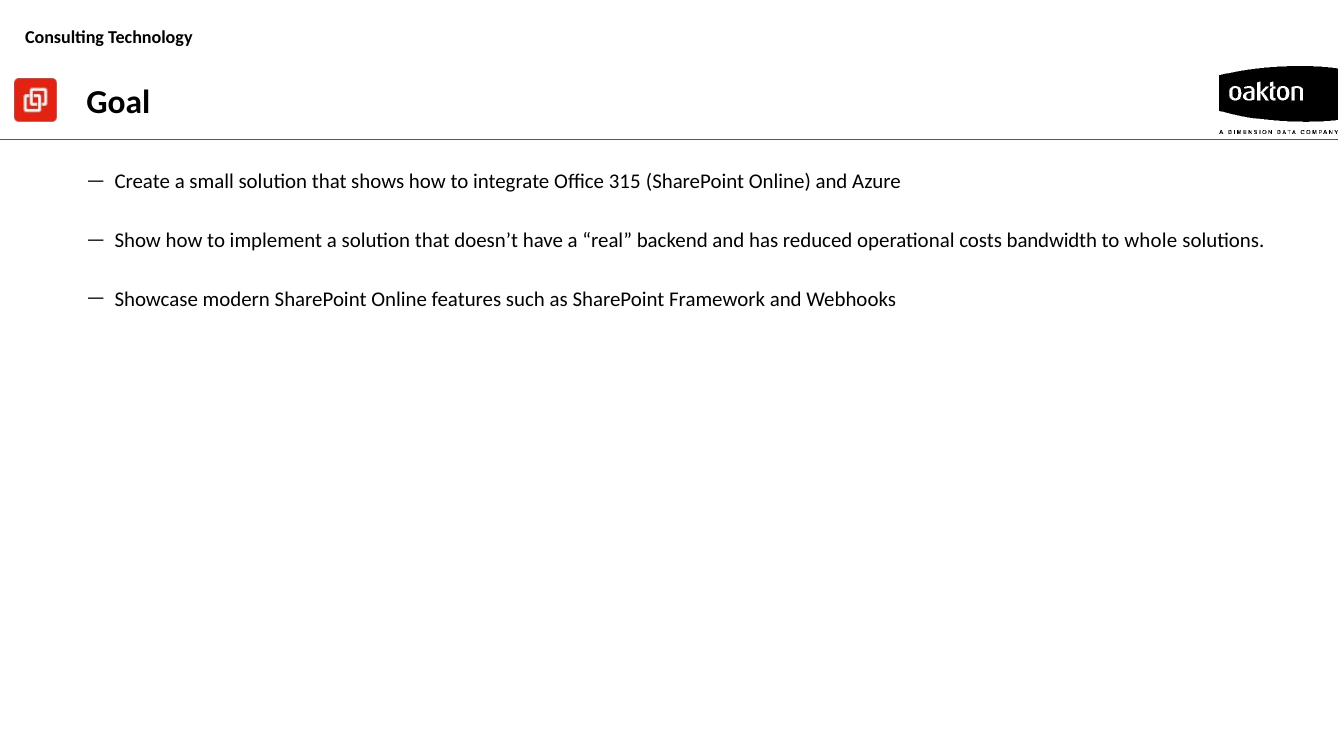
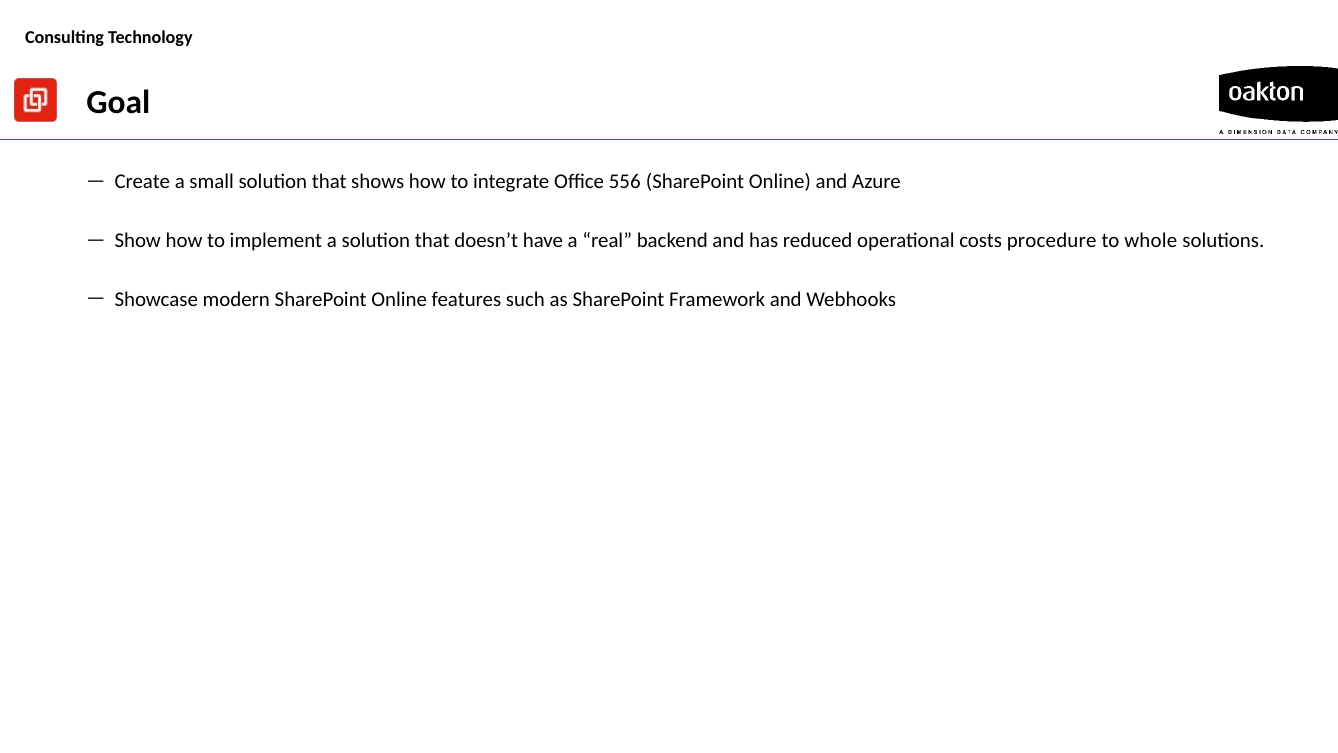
315: 315 -> 556 (625, 182)
bandwidth: bandwidth -> procedure (1052, 240)
